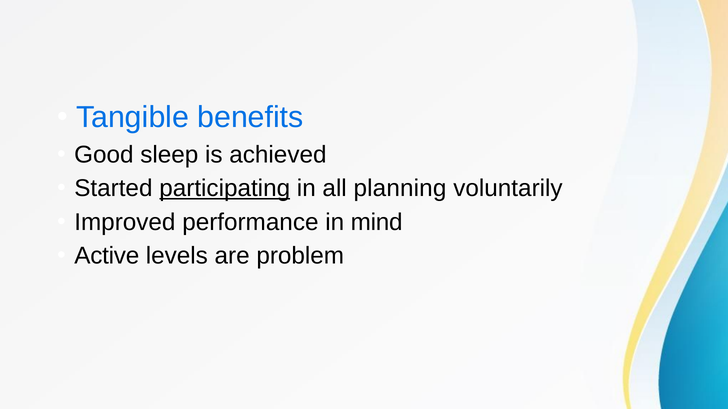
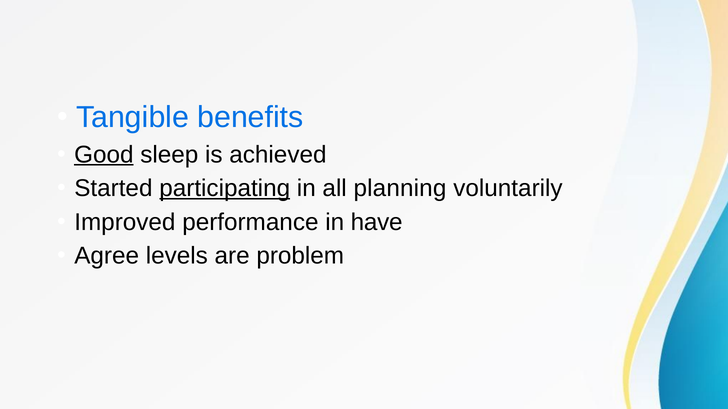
Good underline: none -> present (104, 155)
mind: mind -> have (377, 222)
Active: Active -> Agree (107, 256)
